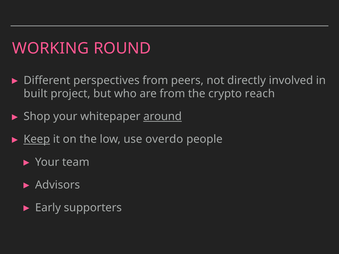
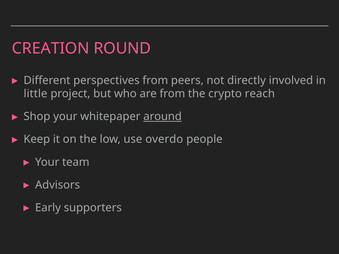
WORKING: WORKING -> CREATION (51, 48)
built: built -> little (36, 94)
Keep underline: present -> none (37, 139)
